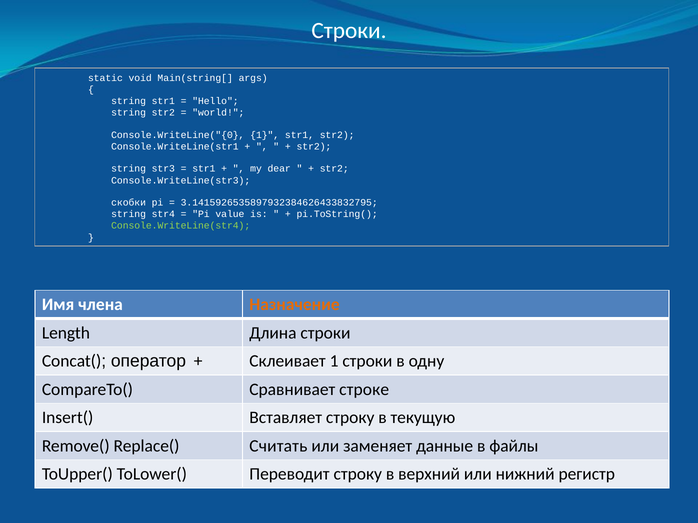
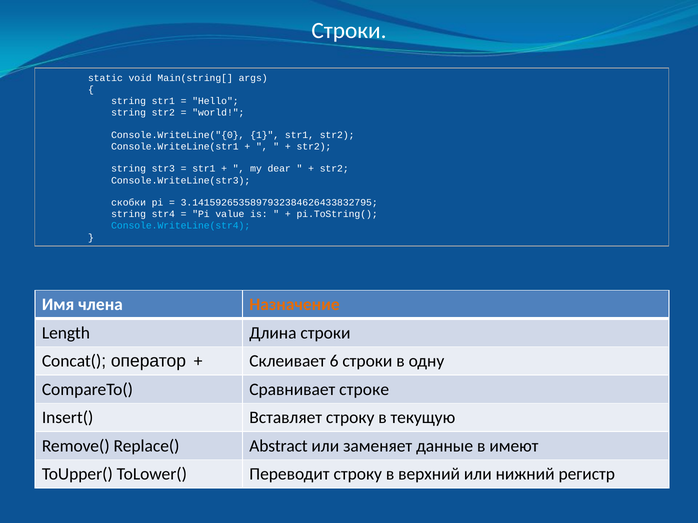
Console.WriteLine(str4 colour: light green -> light blue (181, 226)
Склеивает 1: 1 -> 6 (334, 361)
Считать: Считать -> Abstract (279, 446)
файлы: файлы -> имеют (514, 446)
